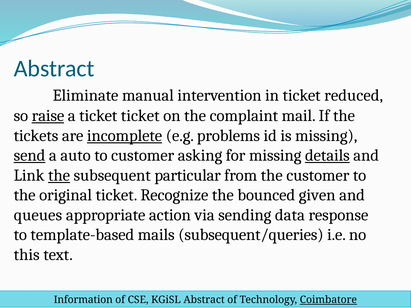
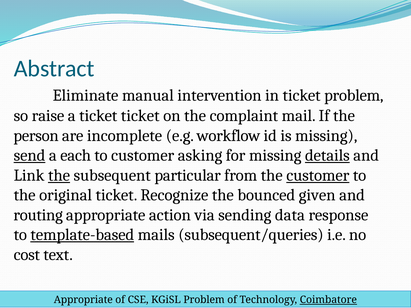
ticket reduced: reduced -> problem (354, 95)
raise underline: present -> none (48, 116)
tickets: tickets -> person (36, 136)
incomplete underline: present -> none (125, 136)
problems: problems -> workflow (228, 136)
auto: auto -> each (76, 156)
customer underline: none -> present (318, 175)
queues: queues -> routing (38, 215)
template-based underline: none -> present (82, 235)
this: this -> cost (27, 255)
Information: Information -> Appropriate (83, 300)
KGiSL Abstract: Abstract -> Problem (204, 300)
